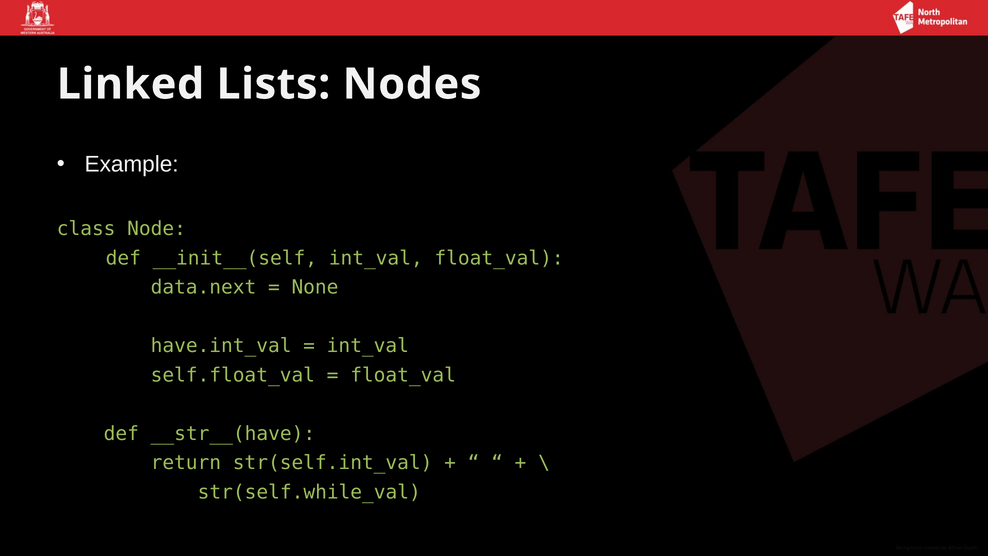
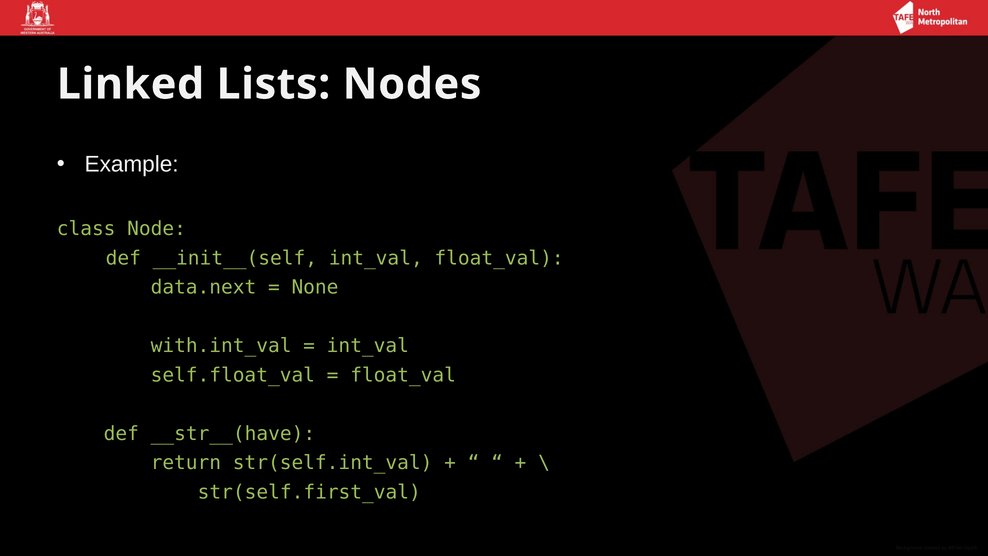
have.int_val: have.int_val -> with.int_val (221, 346)
str(self.while_val: str(self.while_val -> str(self.first_val (309, 492)
